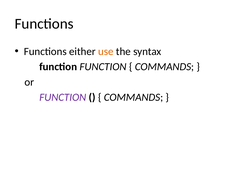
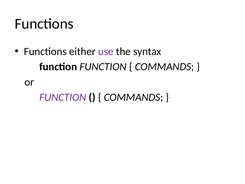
use colour: orange -> purple (106, 51)
